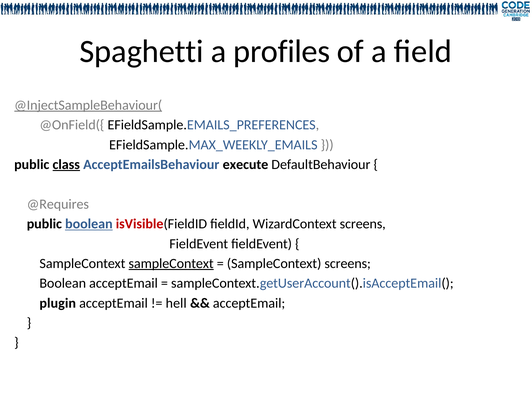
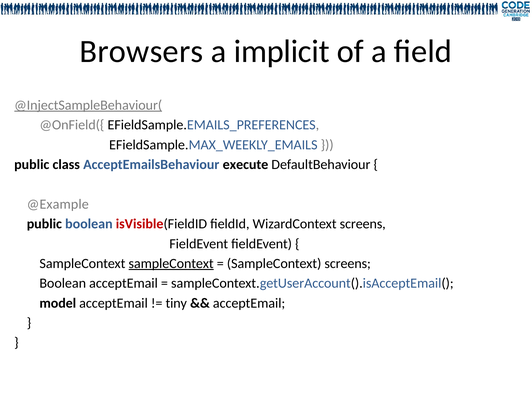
Spaghetti: Spaghetti -> Browsers (141, 51)
profiles: profiles -> implicit (282, 51)
class underline: present -> none (66, 165)
@Requires: @Requires -> @Example (58, 204)
boolean underline: present -> none (89, 224)
plugin: plugin -> model (58, 303)
hell: hell -> tiny (176, 303)
